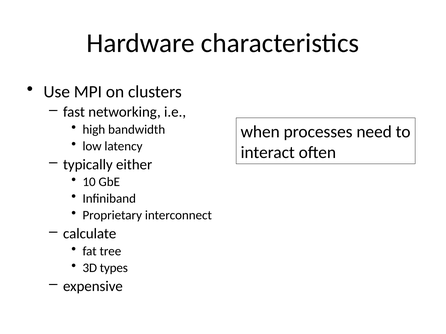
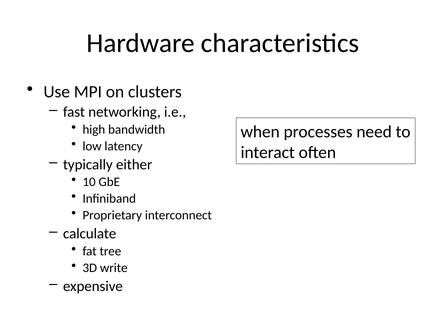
types: types -> write (114, 268)
